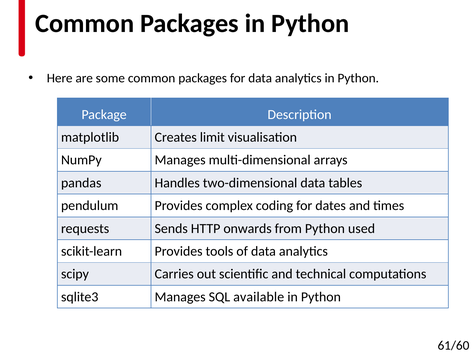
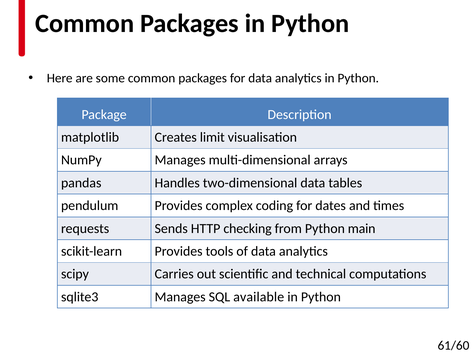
onwards: onwards -> checking (248, 229)
used: used -> main (362, 229)
